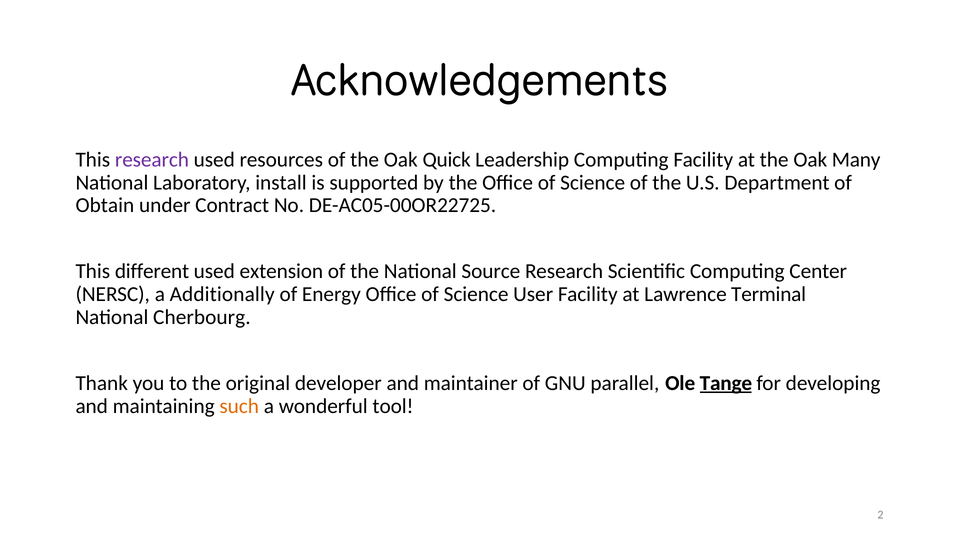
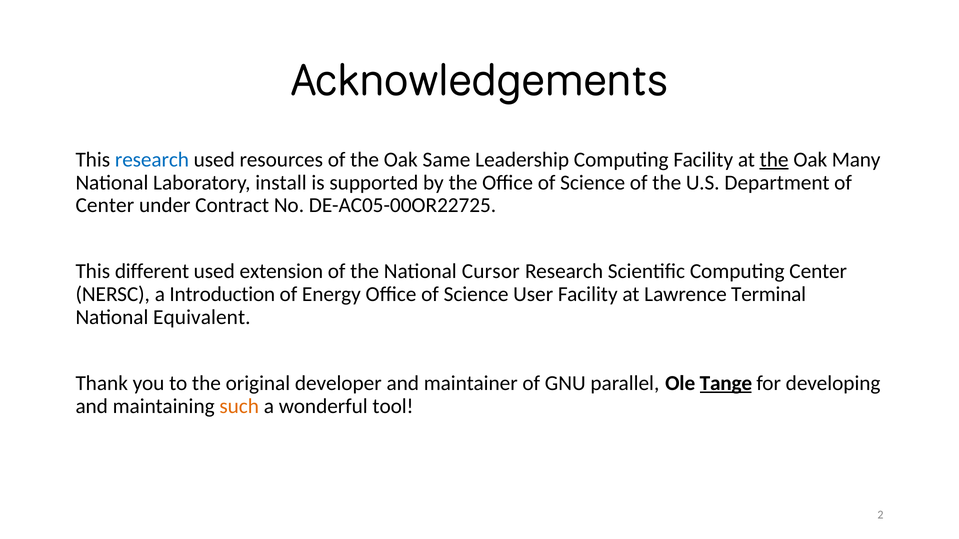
research colour: purple -> blue (152, 160)
Quick: Quick -> Same (446, 160)
the underline: none -> present (774, 160)
Obtain: Obtain -> Center (105, 206)
Source: Source -> Cursor (491, 272)
Additionally: Additionally -> Introduction (222, 295)
Cherbourg: Cherbourg -> Equivalent (202, 317)
